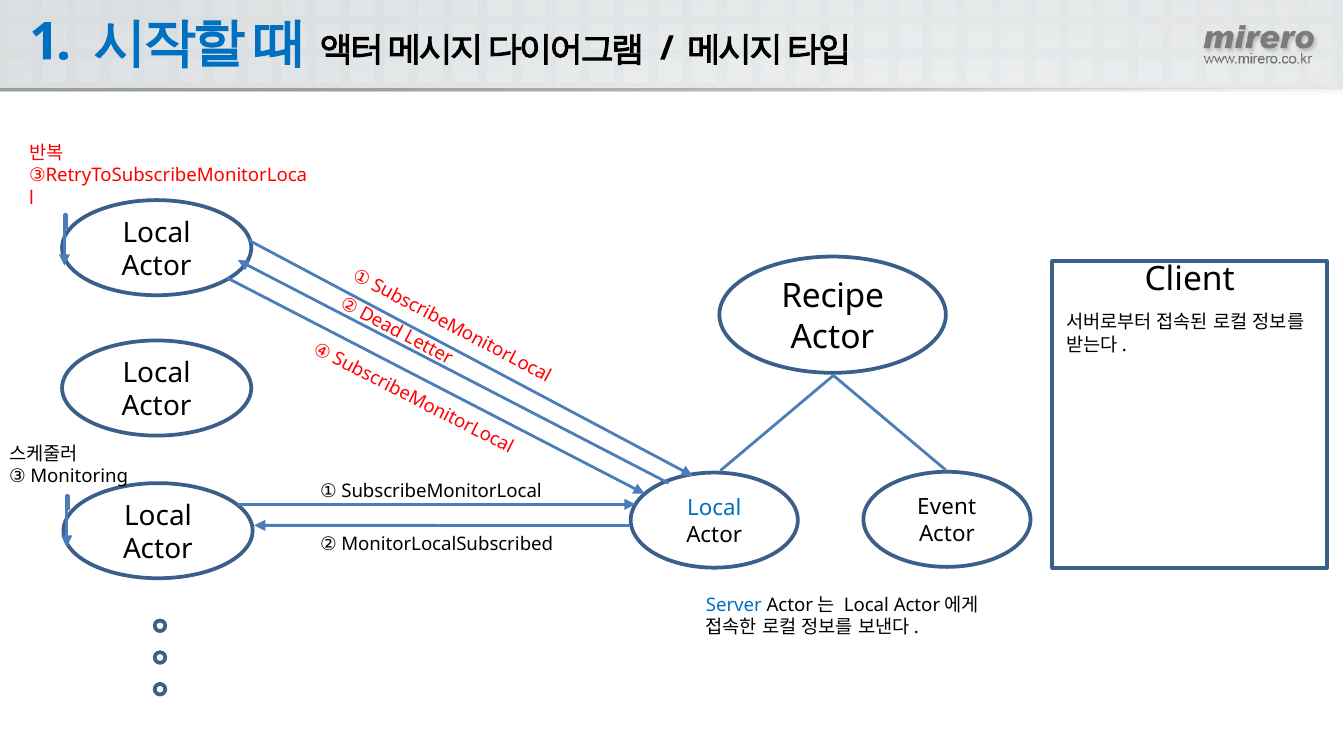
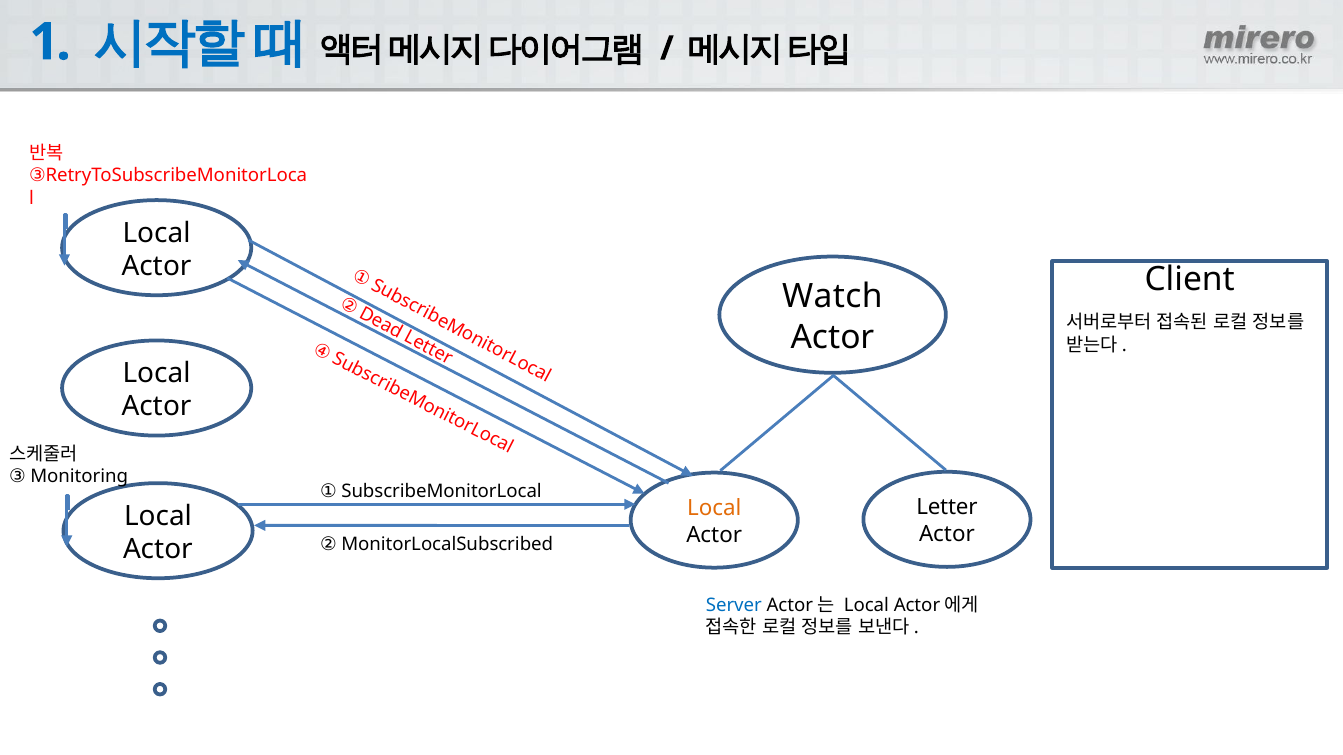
Recipe: Recipe -> Watch (832, 297)
Event: Event -> Letter (947, 508)
Local colour: blue -> orange (714, 509)
